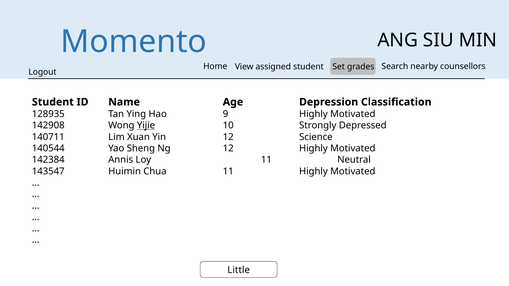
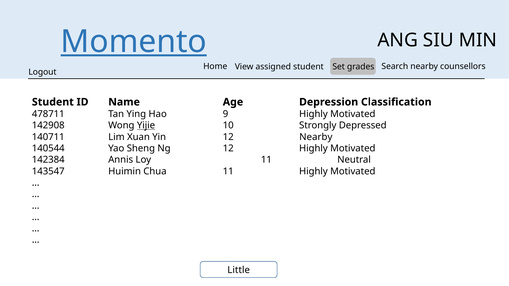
Momento underline: none -> present (134, 42)
128935: 128935 -> 478711 (48, 114)
12 Science: Science -> Nearby (316, 137)
